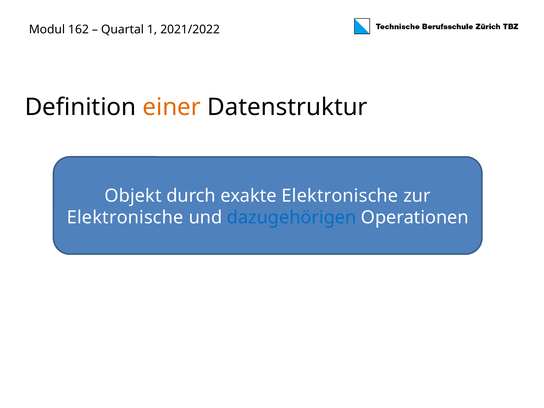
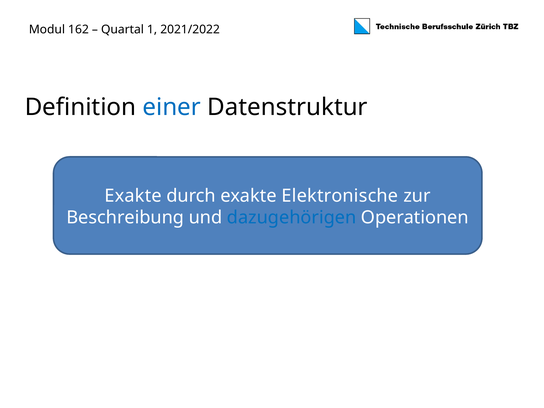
einer colour: orange -> blue (172, 107)
Objekt: Objekt -> Exakte (133, 196)
Elektronische: Elektronische -> Beschreibung (125, 218)
